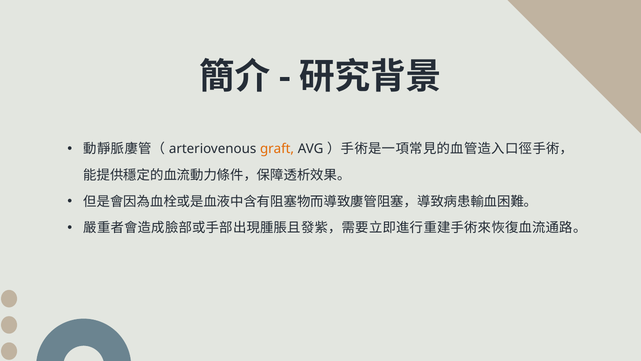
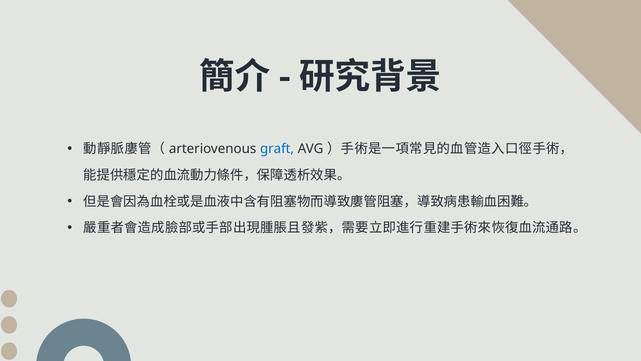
graft colour: orange -> blue (277, 149)
